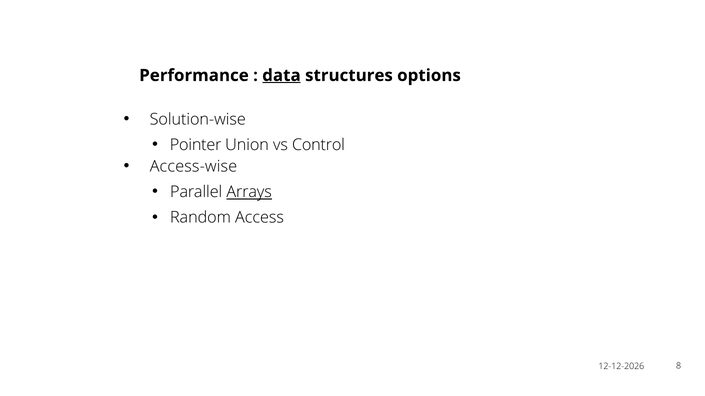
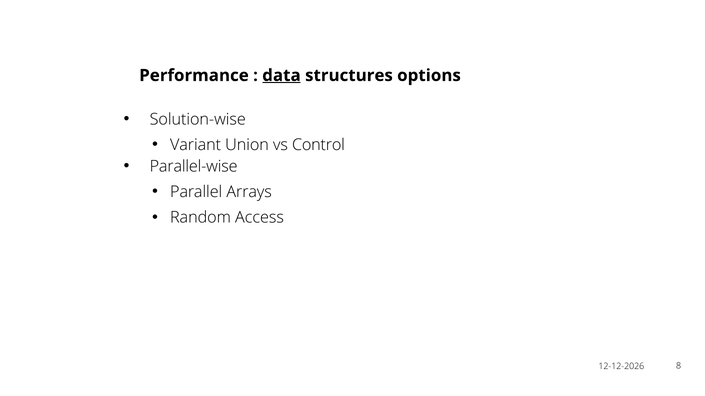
Pointer: Pointer -> Variant (196, 145)
Access-wise: Access-wise -> Parallel-wise (194, 166)
Arrays underline: present -> none (249, 192)
